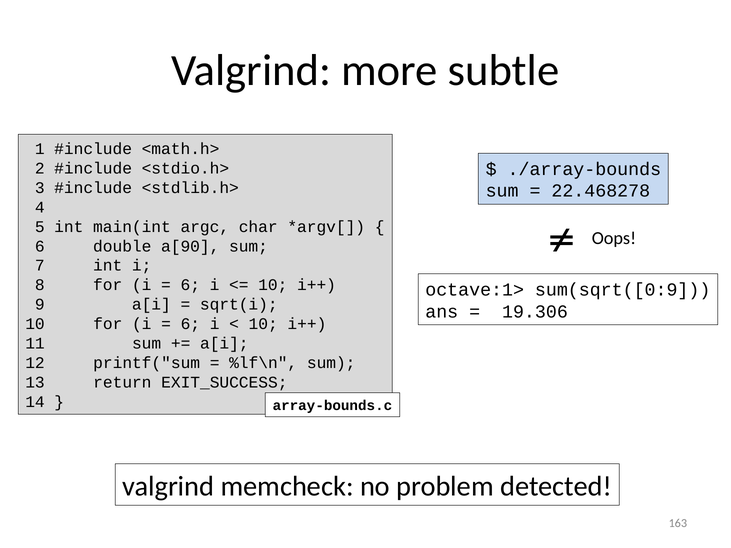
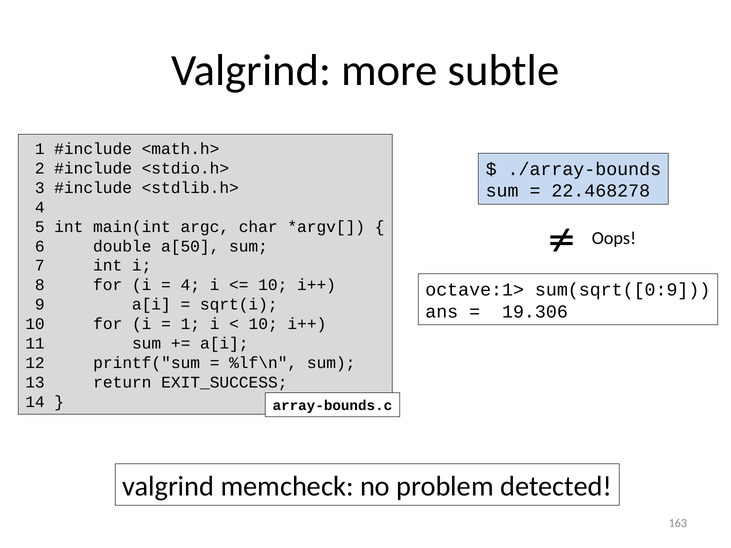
a[90: a[90 -> a[50 (190, 246)
6: 6 -> 4 (190, 285)
6: 6 -> 1 (190, 324)
